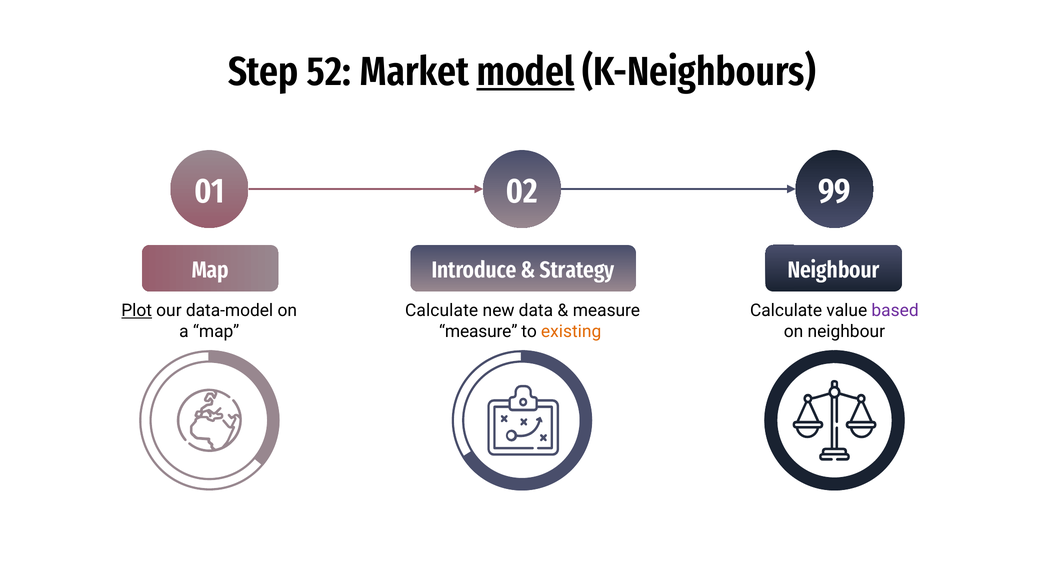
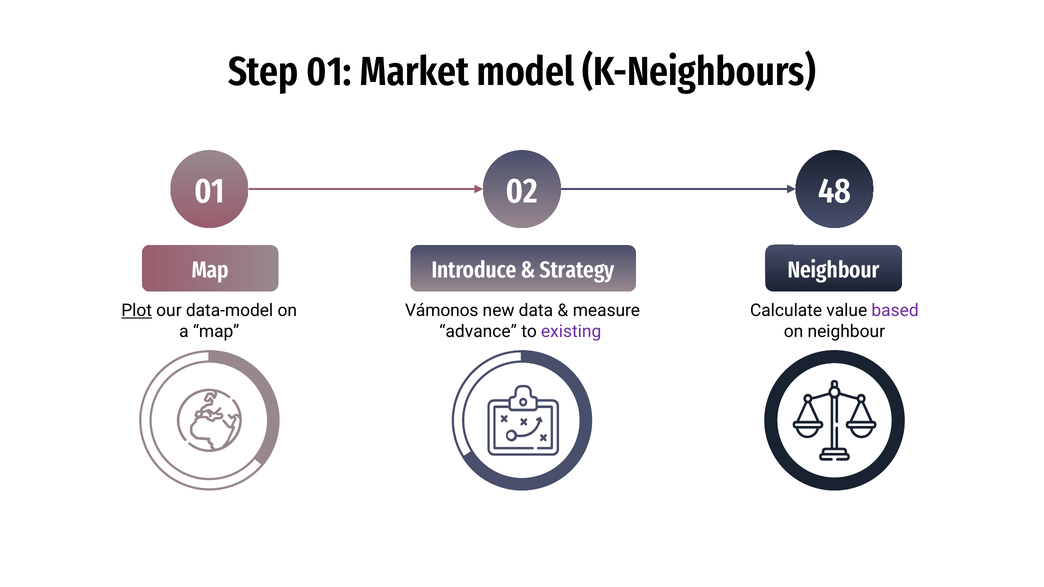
Step 52: 52 -> 01 (329, 72)
model underline: present -> none (525, 72)
99: 99 -> 48 (835, 191)
Calculate: Calculate -> Vámonos (442, 311)
measure: measure -> advance (478, 332)
existing colour: orange -> purple (571, 332)
